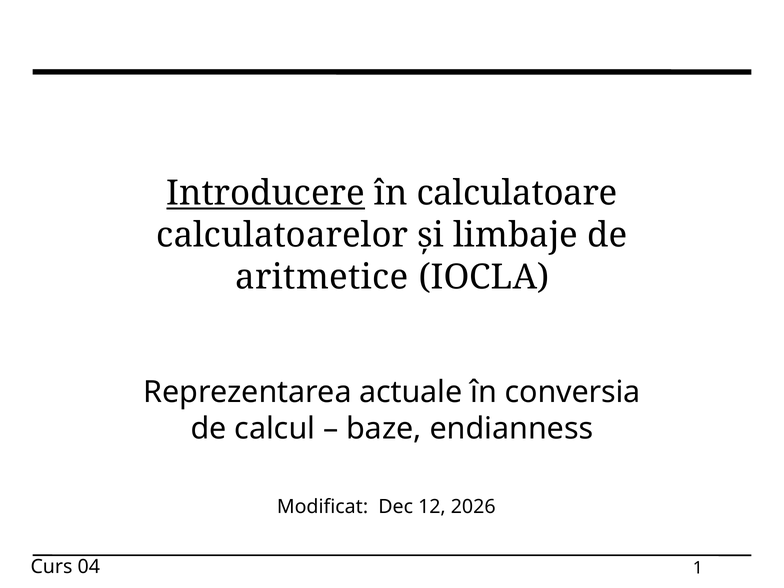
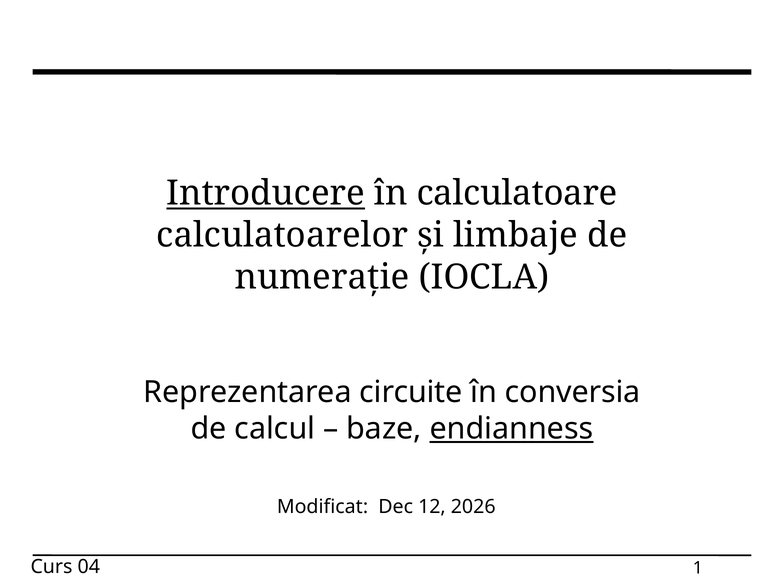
aritmetice: aritmetice -> numerație (322, 277)
actuale: actuale -> circuite (411, 392)
endianness underline: none -> present (511, 429)
